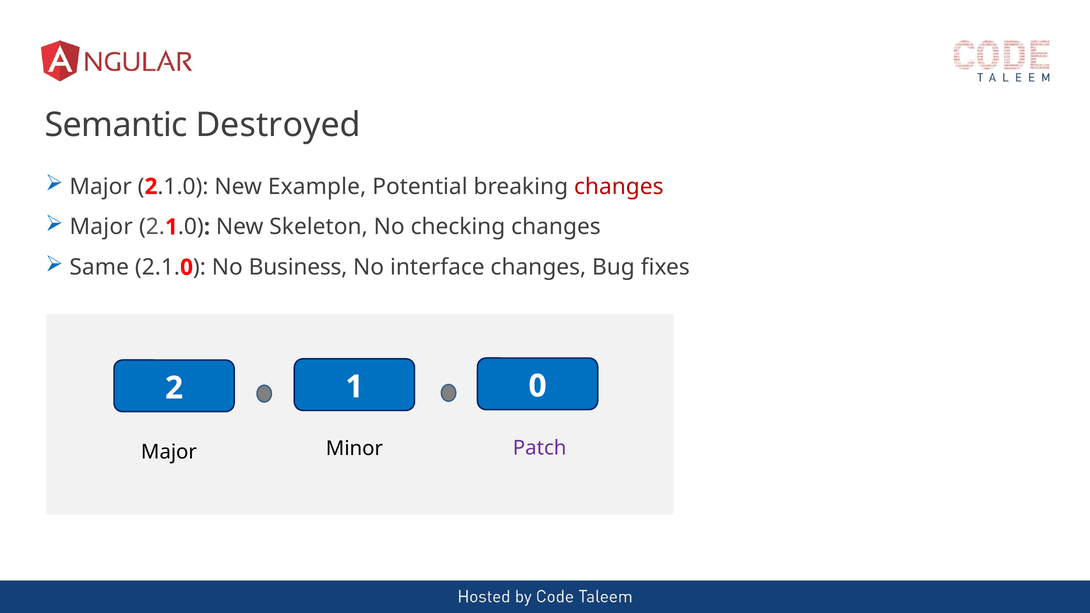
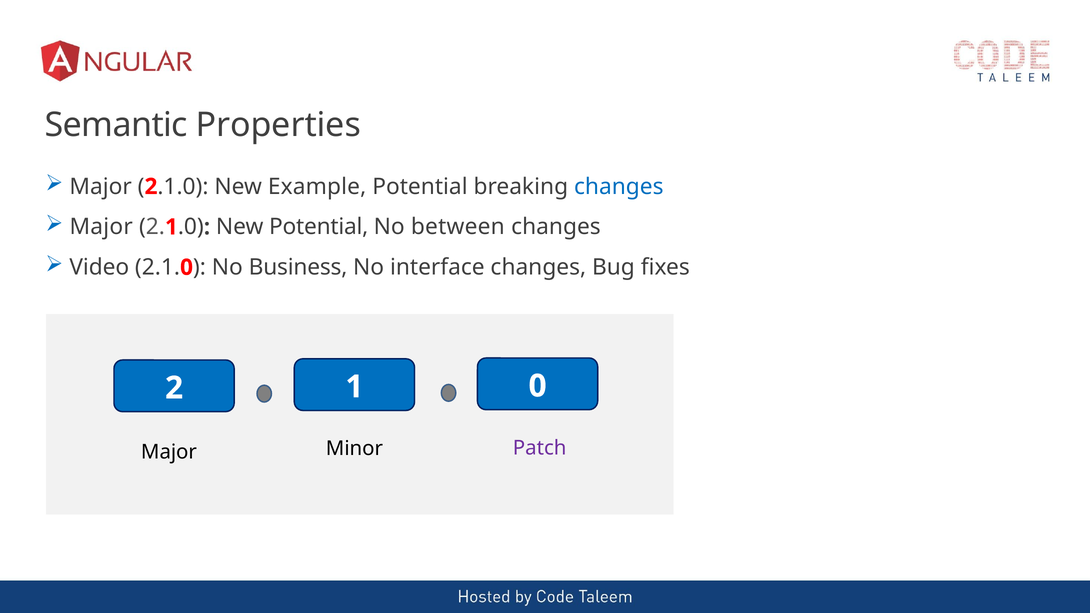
Destroyed: Destroyed -> Properties (278, 125)
changes colour: red -> blue (619, 187)
New Skeleton: Skeleton -> Potential (319, 227)
checking: checking -> between (458, 227)
Same: Same -> Video (99, 267)
